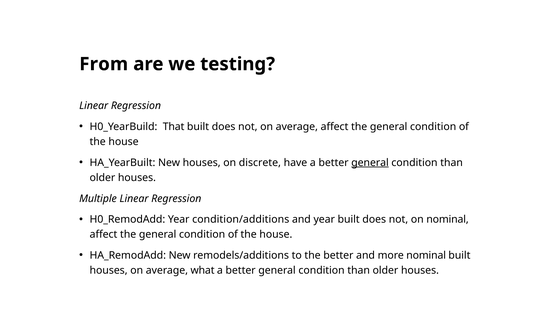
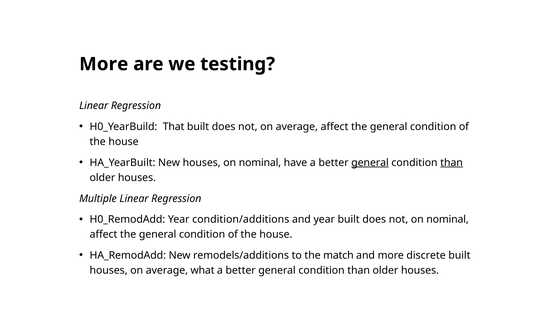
From: From -> More (104, 64)
houses on discrete: discrete -> nominal (260, 163)
than underline: none -> present (452, 163)
the better: better -> match (338, 255)
more nominal: nominal -> discrete (426, 255)
